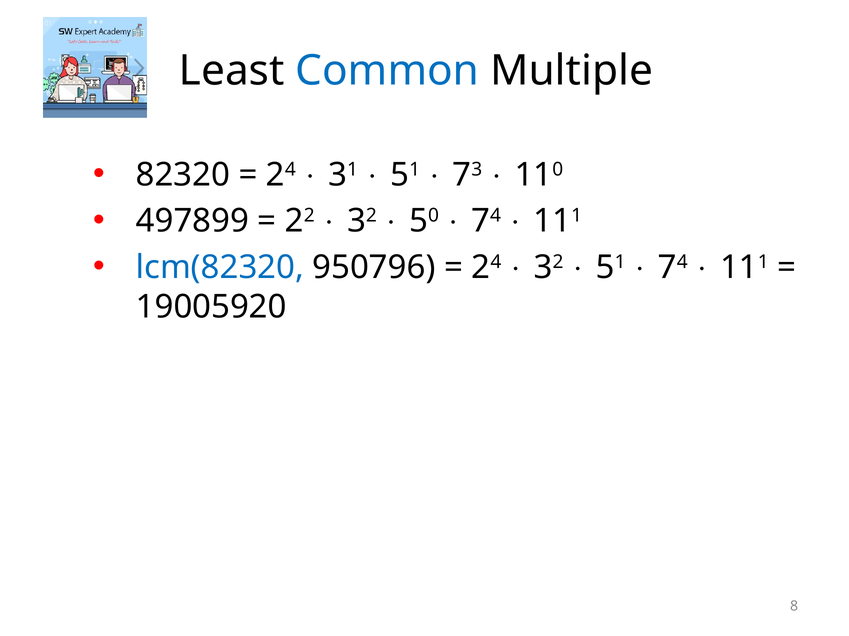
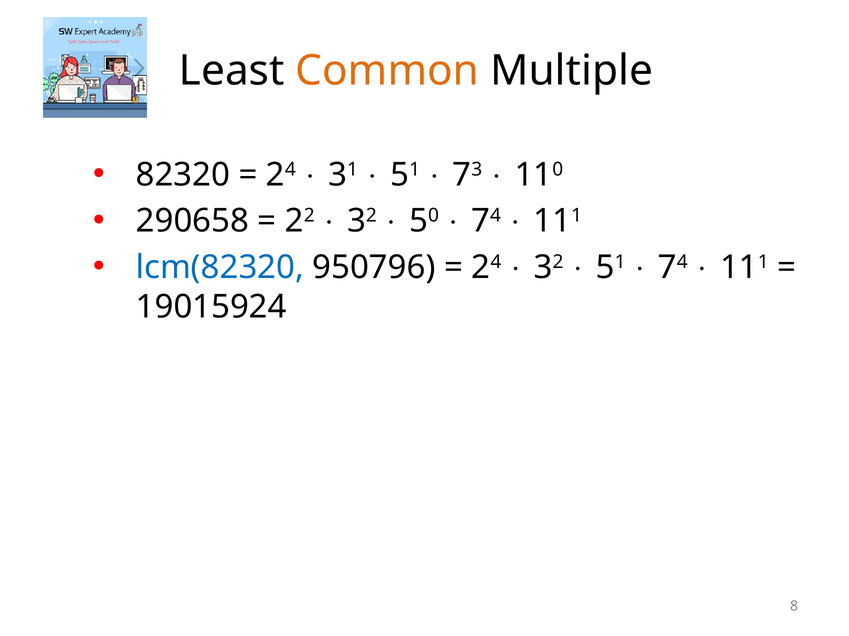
Common colour: blue -> orange (387, 71)
497899: 497899 -> 290658 (192, 221)
19005920: 19005920 -> 19015924 (211, 307)
